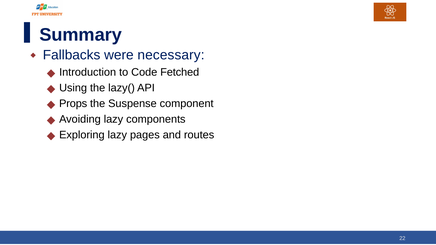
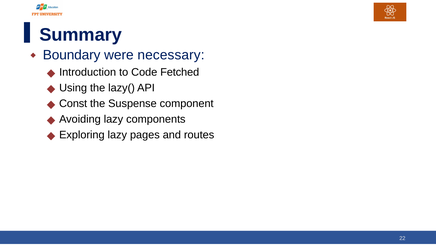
Fallbacks: Fallbacks -> Boundary (72, 55)
Props: Props -> Const (73, 104)
